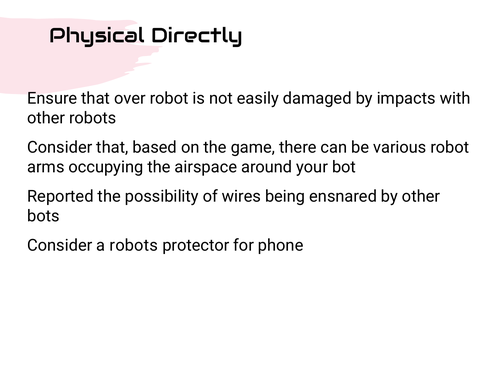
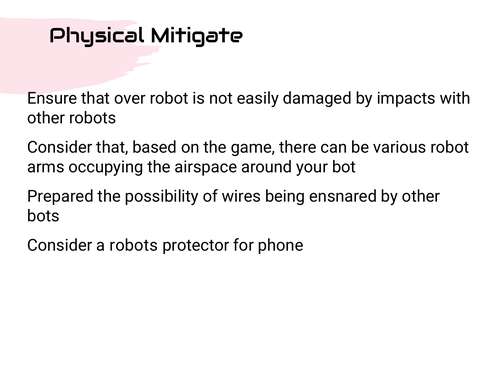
Directly: Directly -> Mitigate (197, 36)
Reported: Reported -> Prepared (60, 196)
